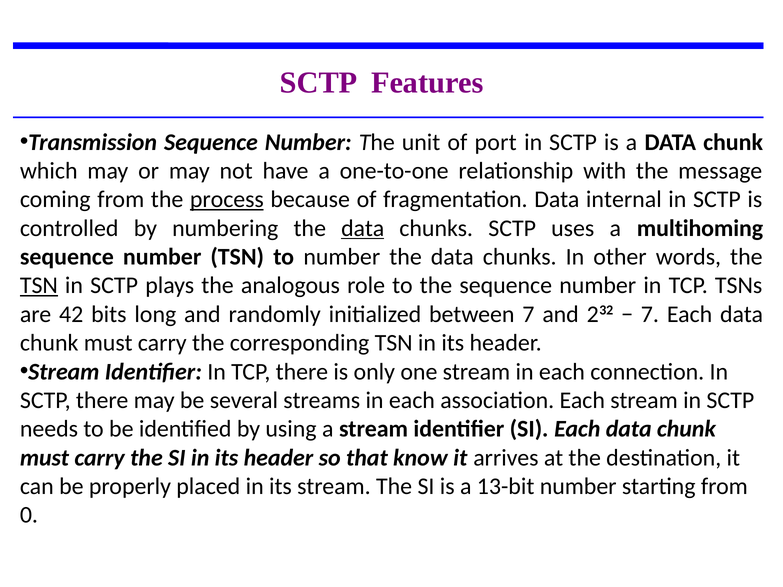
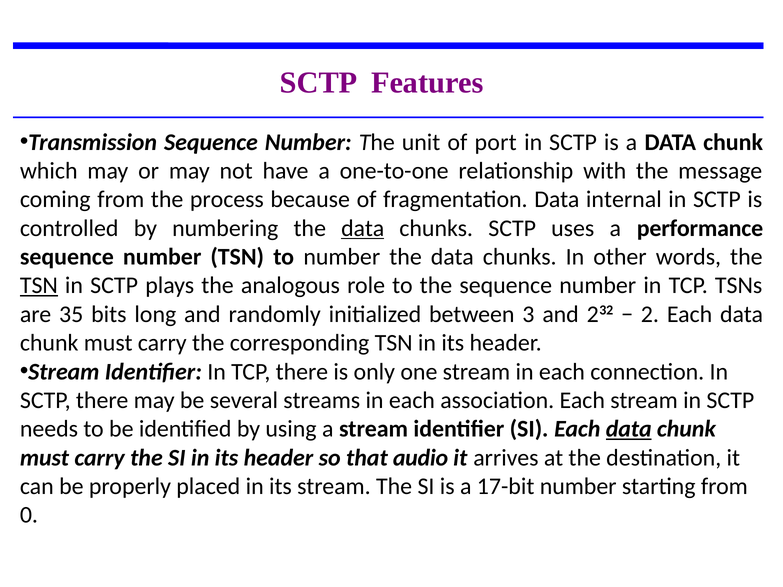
process underline: present -> none (227, 200)
multihoming: multihoming -> performance (700, 228)
42: 42 -> 35 (71, 314)
between 7: 7 -> 3 (528, 314)
7: 7 -> 2 (650, 314)
data underline: none -> present (629, 429)
know: know -> audio (421, 458)
13-bit: 13-bit -> 17-bit (506, 487)
